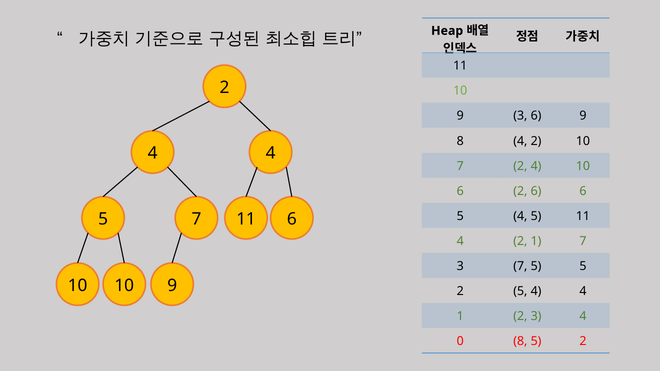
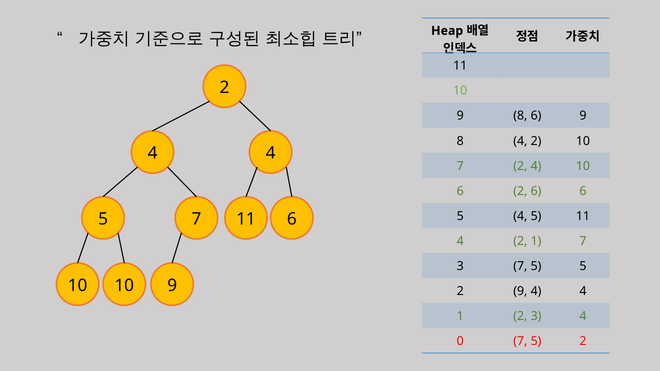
3: 3 -> 8 (520, 116)
2 5: 5 -> 9 (520, 291)
0 8: 8 -> 7 (520, 341)
